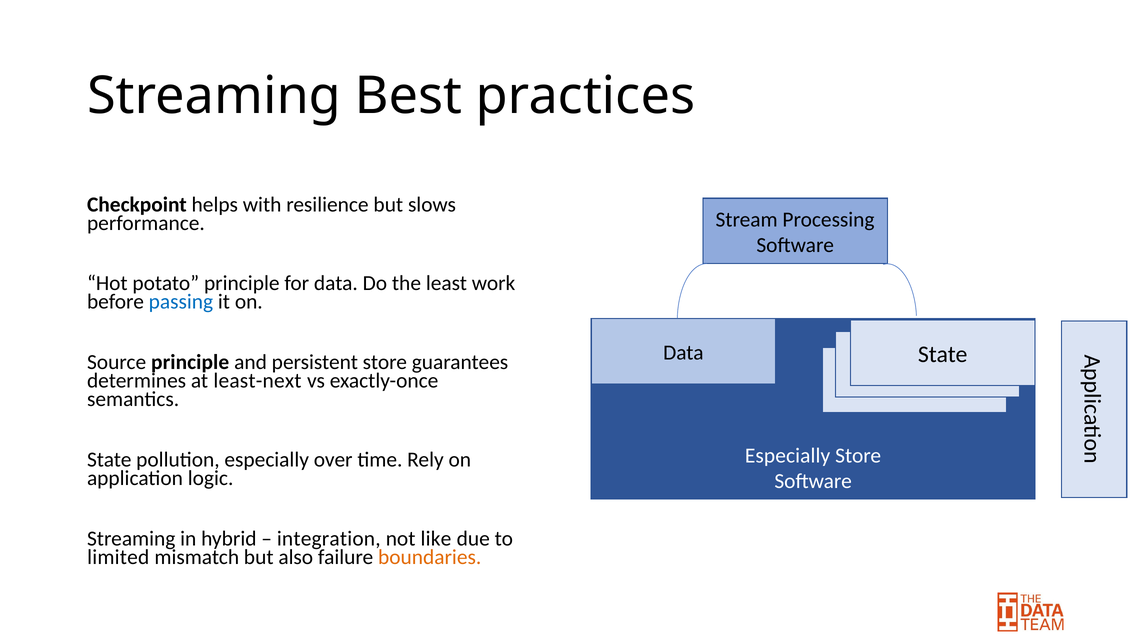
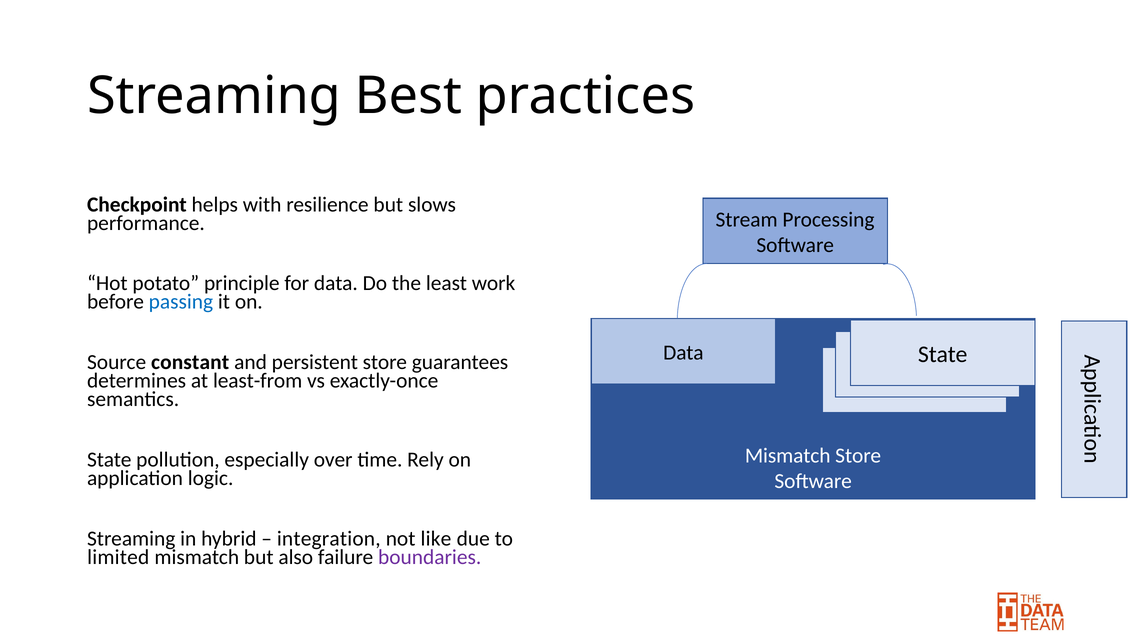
Source principle: principle -> constant (190, 363)
least-next: least-next -> least-from (258, 381)
Especially: Especially -> Mismatch (788, 456)
boundaries colour: orange -> purple (430, 557)
